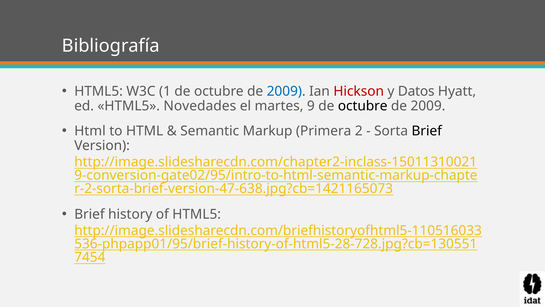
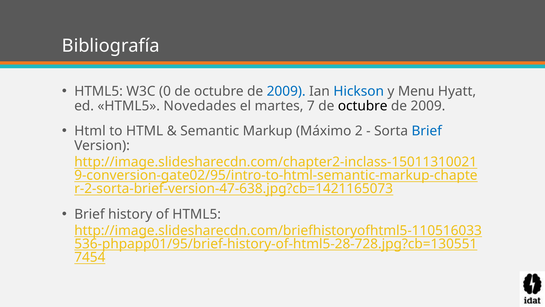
1: 1 -> 0 (165, 91)
Hickson colour: red -> blue (359, 91)
Datos: Datos -> Menu (416, 91)
9: 9 -> 7 (311, 106)
Primera: Primera -> Máximo (324, 131)
Brief colour: black -> blue (427, 131)
